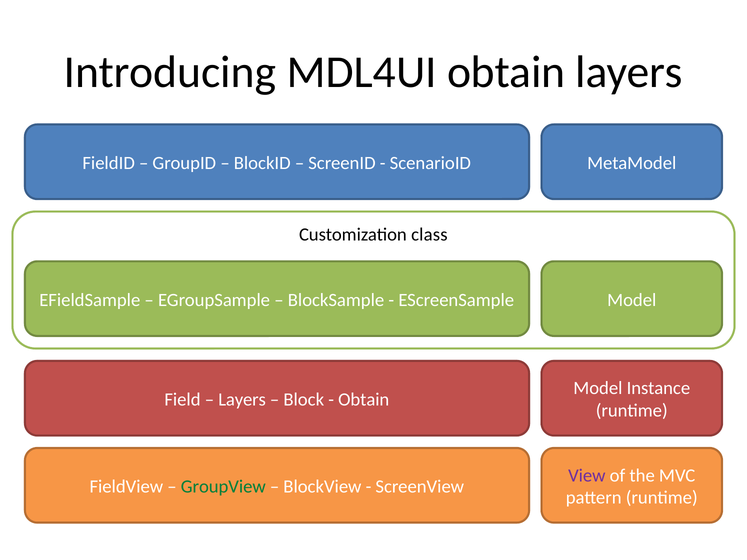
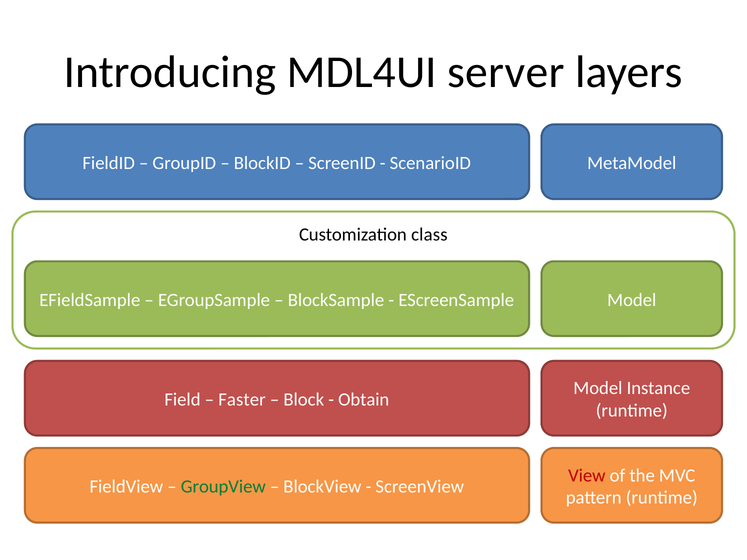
MDL4UI obtain: obtain -> server (506, 72)
Layers: Layers -> Faster (242, 400)
View colour: purple -> red (587, 476)
